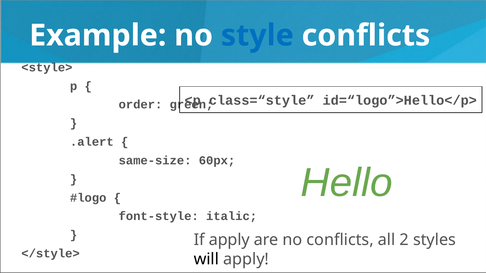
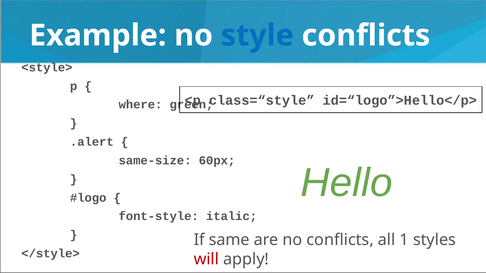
order: order -> where (140, 105)
If apply: apply -> same (229, 240)
2: 2 -> 1 (404, 240)
will colour: black -> red (206, 260)
